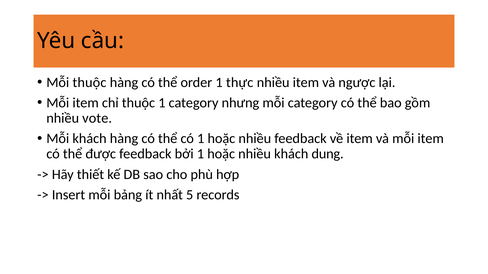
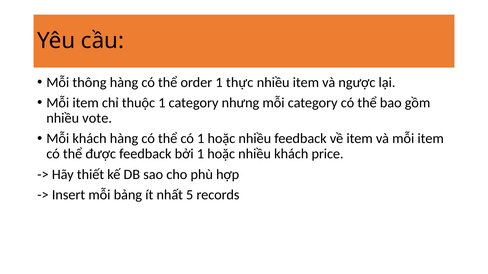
Mỗi thuộc: thuộc -> thông (90, 83)
dung: dung -> price (328, 154)
